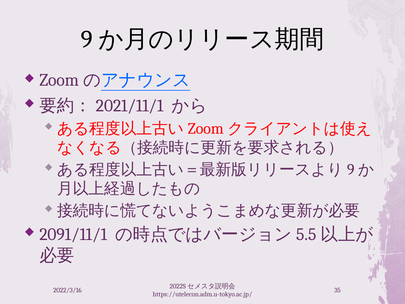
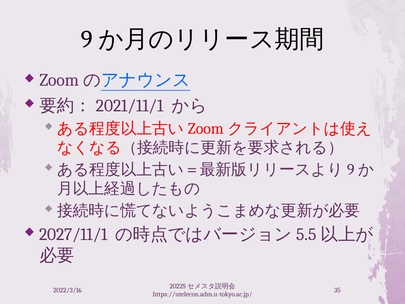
2091/11/1: 2091/11/1 -> 2027/11/1 (73, 234)
